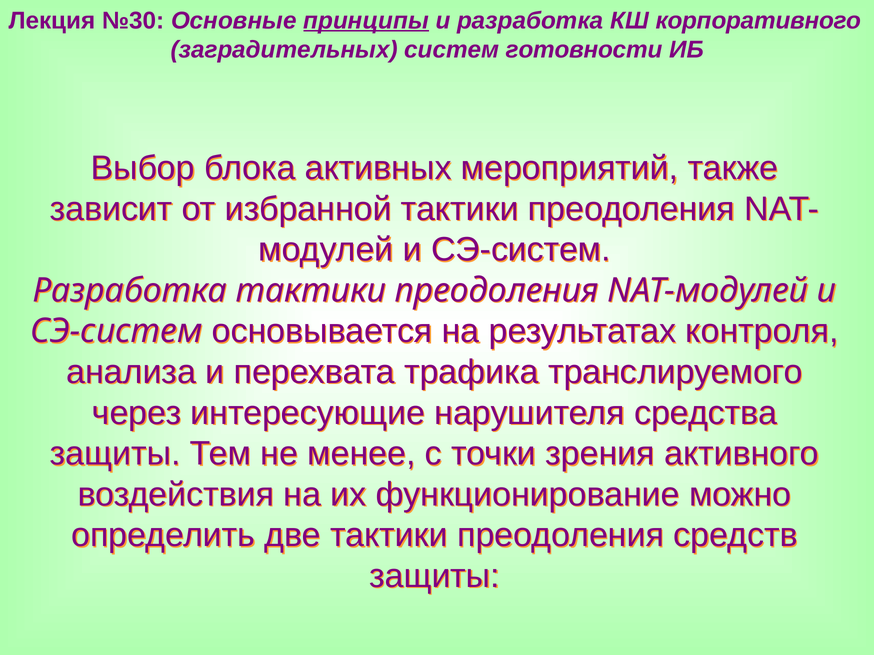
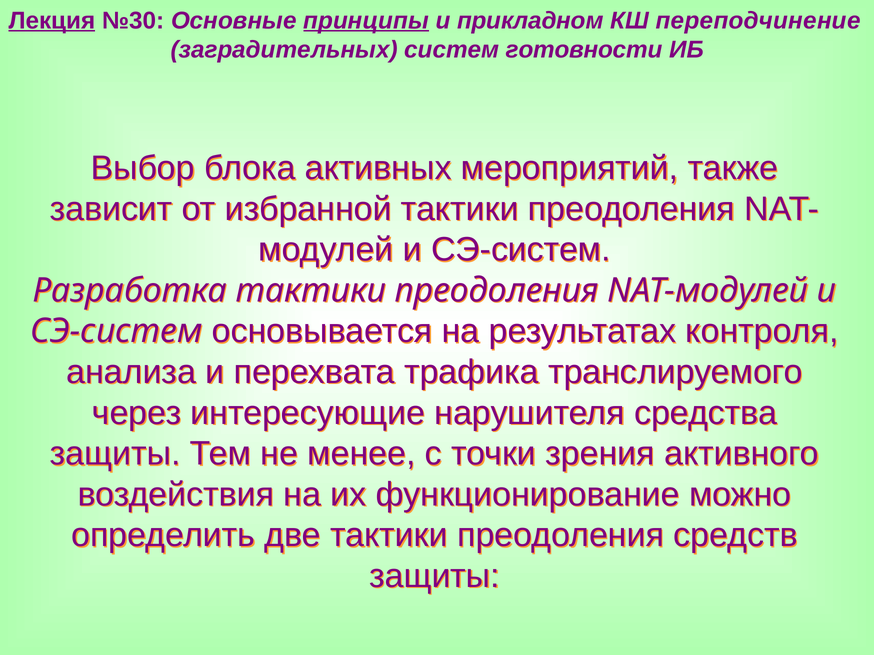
Лекция underline: none -> present (52, 21)
и разработка: разработка -> прикладном (530, 21)
корпоративного: корпоративного -> переподчинение (758, 21)
